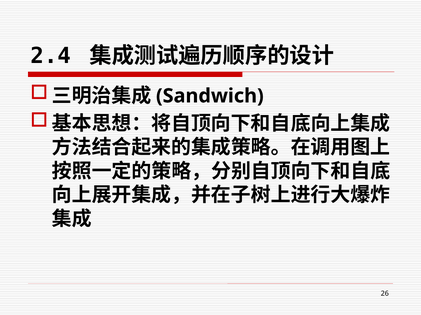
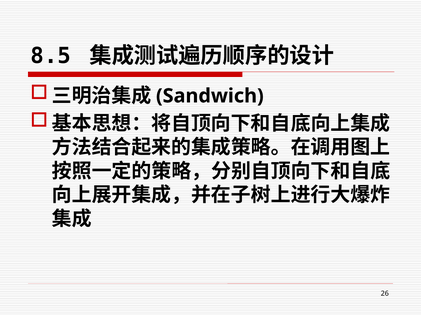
2.4: 2.4 -> 8.5 (51, 56)
